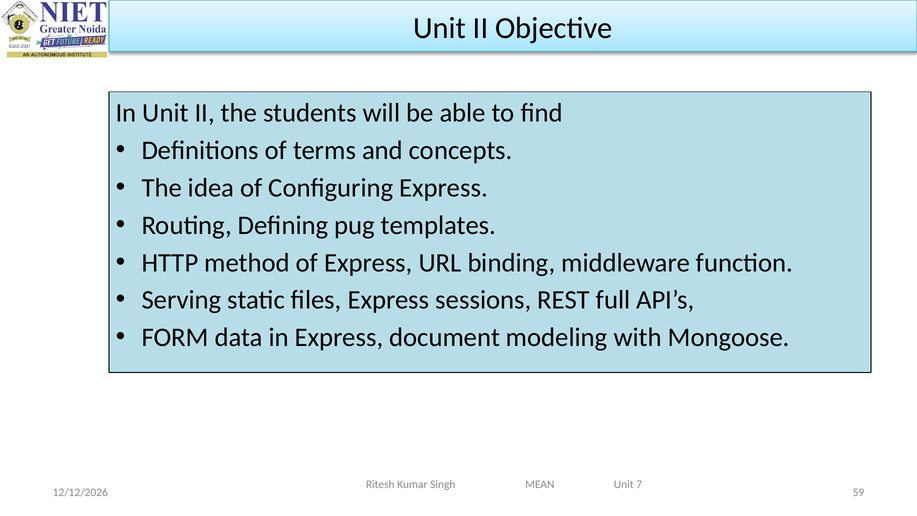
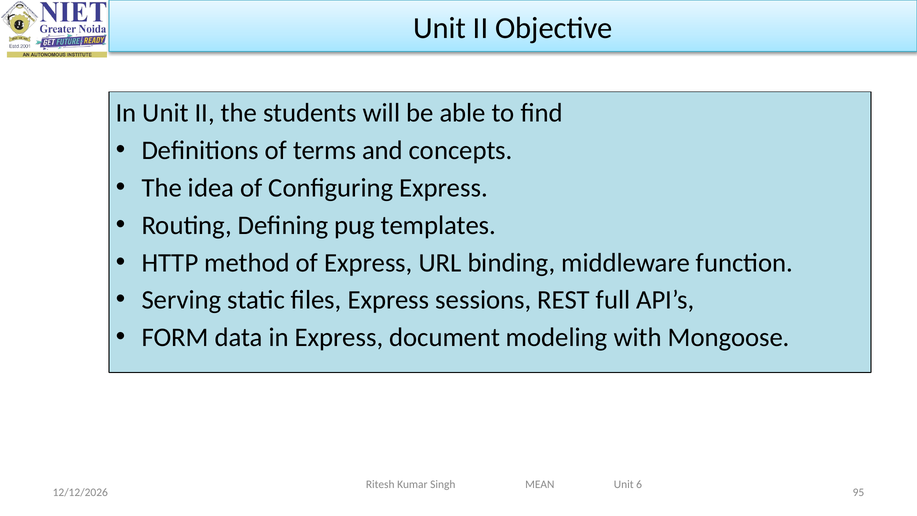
7: 7 -> 6 (639, 484)
59: 59 -> 95 (858, 492)
